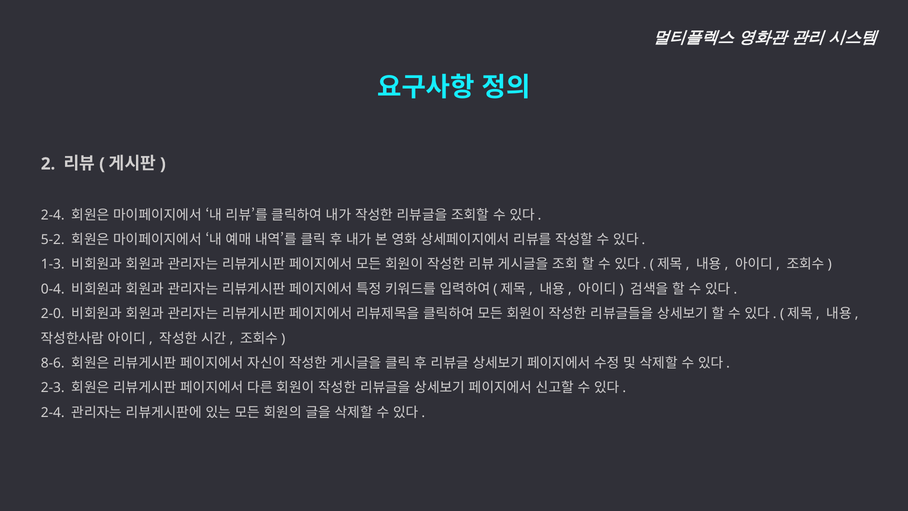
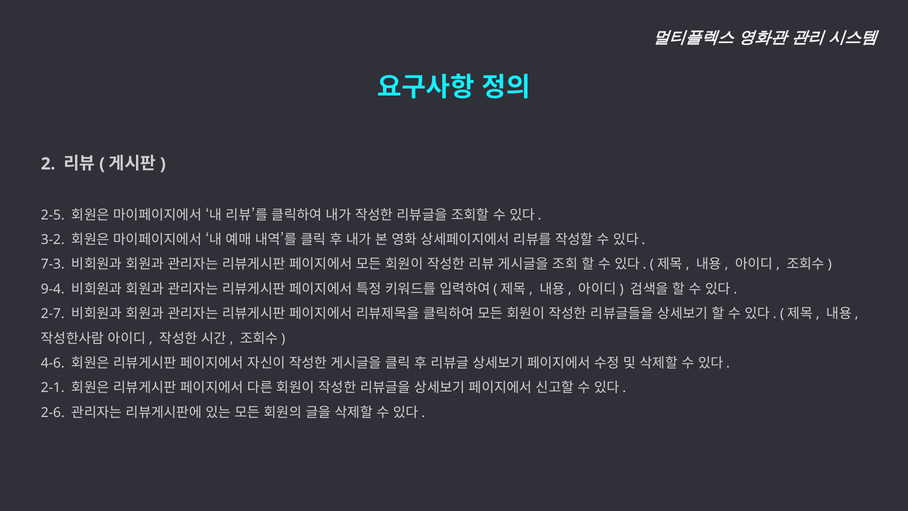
2-4: 2-4 -> 2-5 (53, 215)
5-2: 5-2 -> 3-2 (53, 240)
1-3: 1-3 -> 7-3 (53, 264)
0-4: 0-4 -> 9-4 (53, 289)
2-0: 2-0 -> 2-7 (53, 314)
8-6: 8-6 -> 4-6 (53, 363)
2-3: 2-3 -> 2-1 (53, 388)
2-4: 2-4 -> 2-6 (53, 412)
